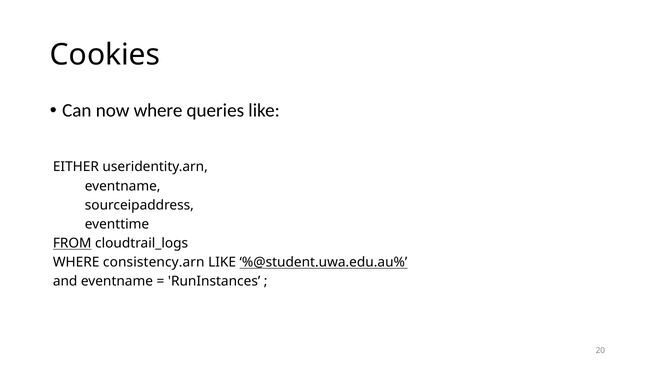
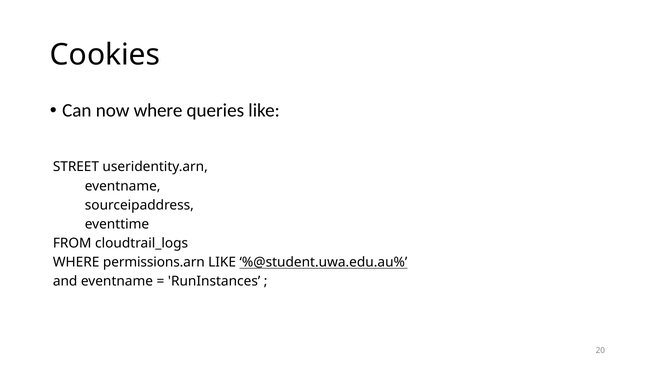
EITHER: EITHER -> STREET (76, 167)
FROM underline: present -> none (72, 244)
consistency.arn: consistency.arn -> permissions.arn (154, 263)
